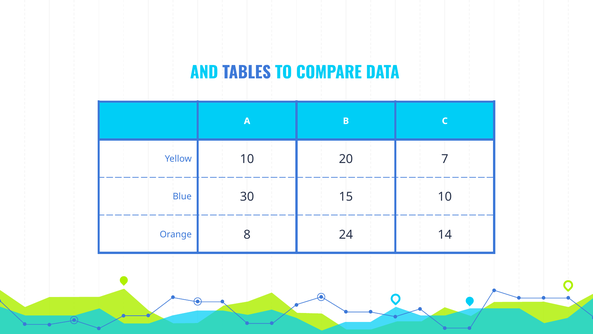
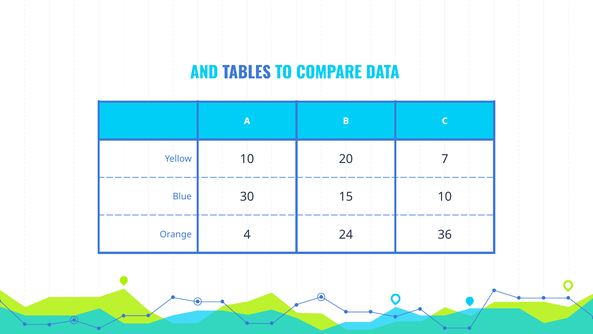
8: 8 -> 4 (247, 234)
14: 14 -> 36 (445, 234)
